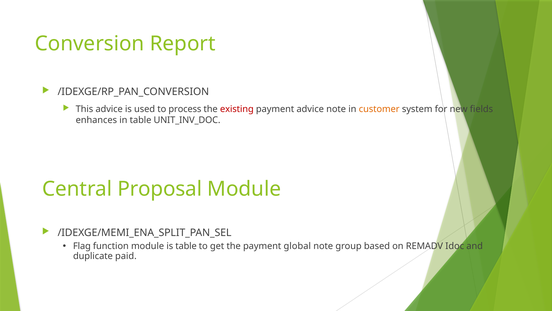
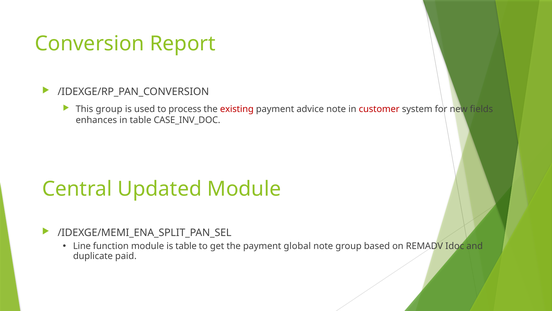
This advice: advice -> group (109, 109)
customer colour: orange -> red (379, 109)
UNIT_INV_DOC: UNIT_INV_DOC -> CASE_INV_DOC (187, 120)
Proposal: Proposal -> Updated (160, 189)
Flag: Flag -> Line (82, 246)
